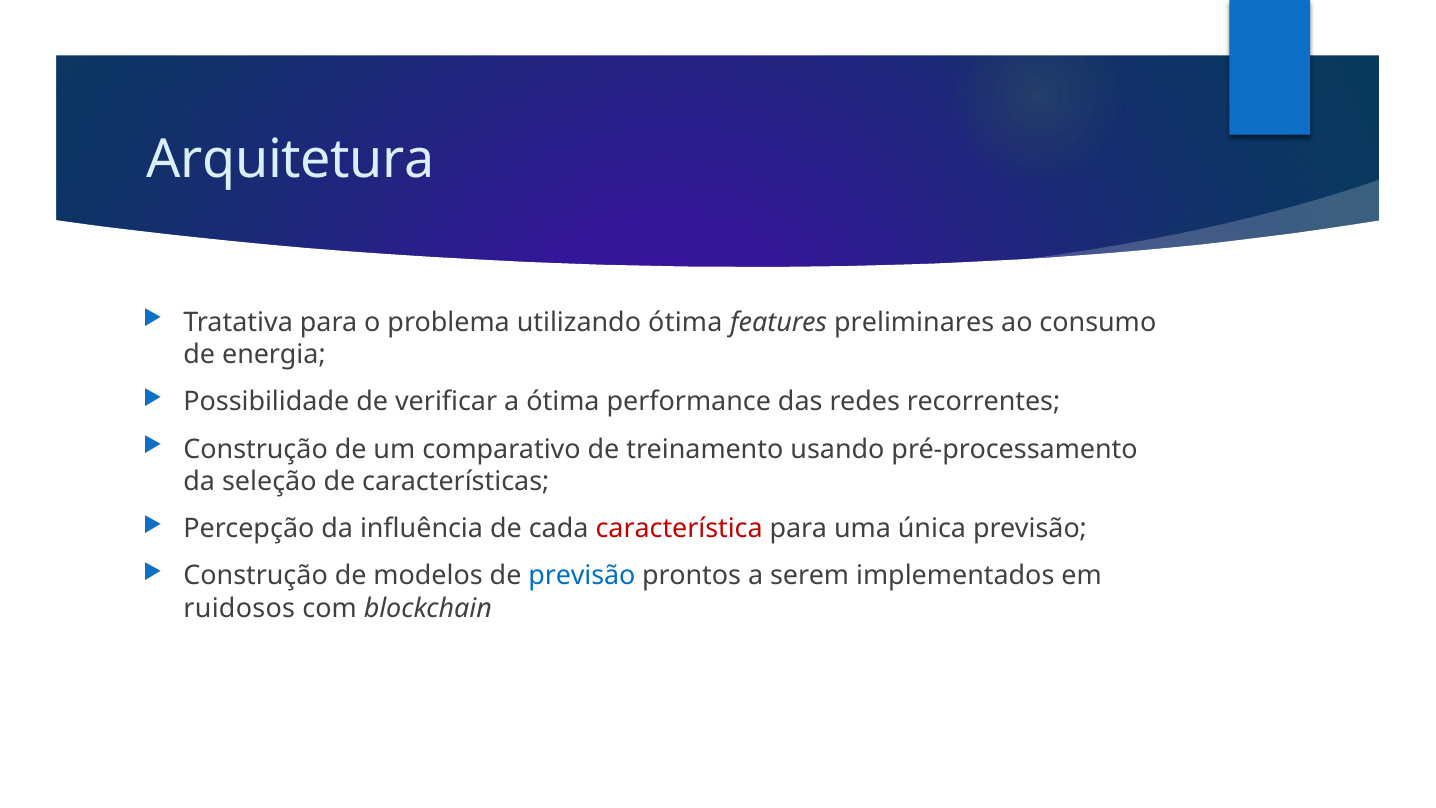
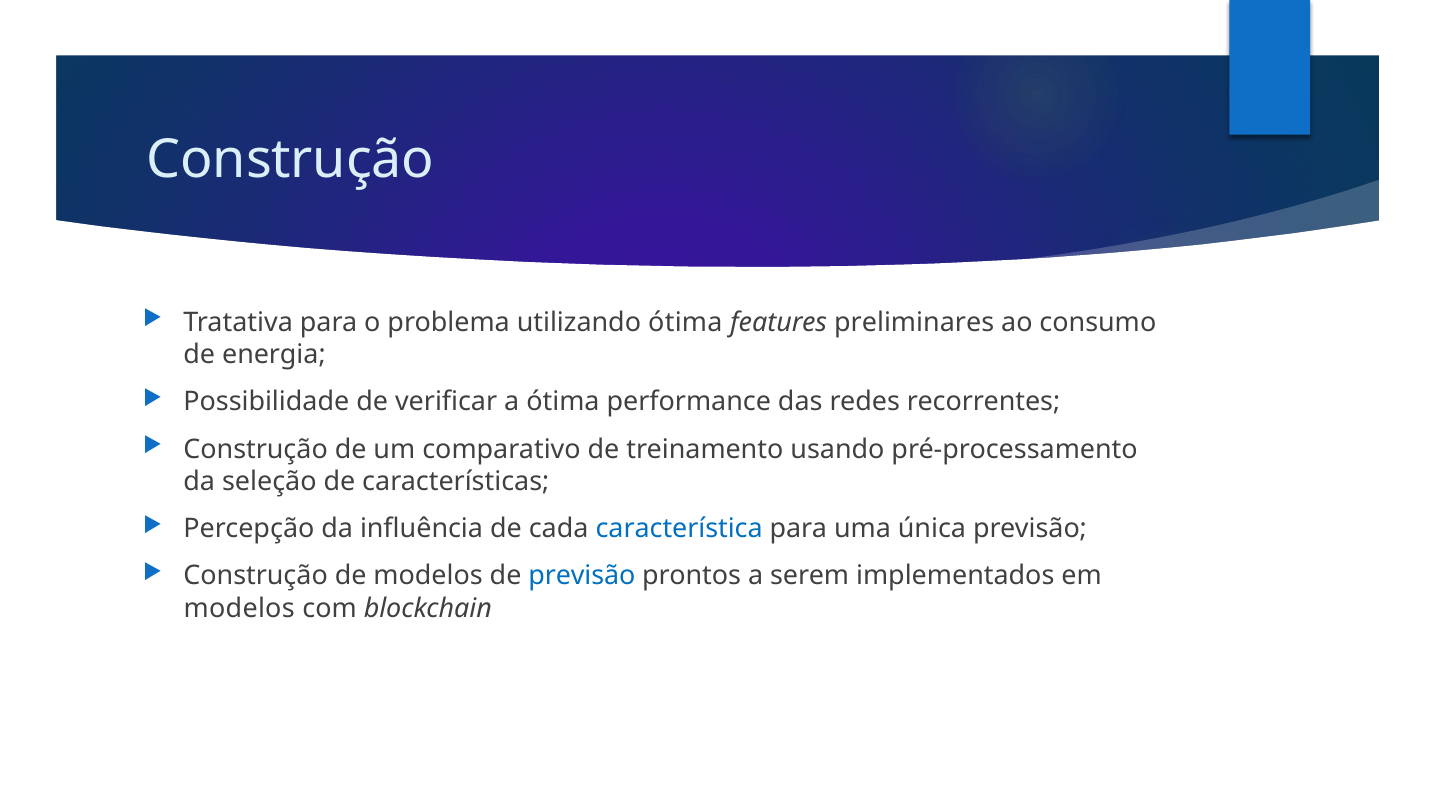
Arquitetura: Arquitetura -> Construção (291, 160)
característica colour: red -> blue (679, 529)
ruidosos: ruidosos -> modelos (239, 608)
